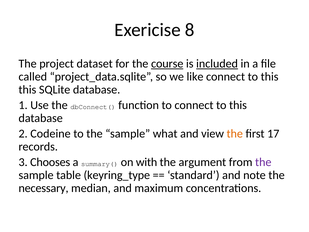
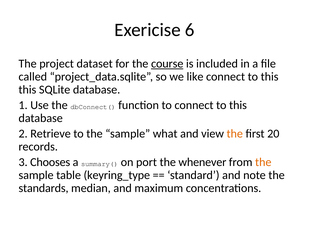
8: 8 -> 6 (190, 30)
included underline: present -> none (217, 64)
Codeine: Codeine -> Retrieve (51, 134)
17: 17 -> 20 (273, 134)
with: with -> port (147, 162)
argument: argument -> whenever (202, 162)
the colour: purple -> orange (263, 162)
necessary: necessary -> standards (44, 188)
